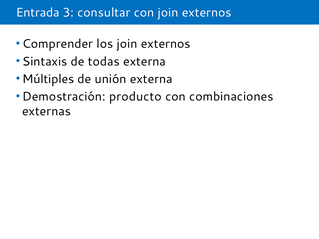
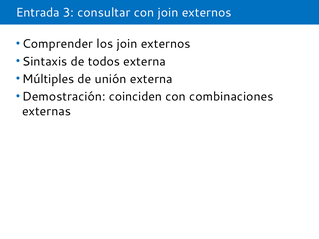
todas: todas -> todos (104, 62)
producto: producto -> coinciden (135, 97)
